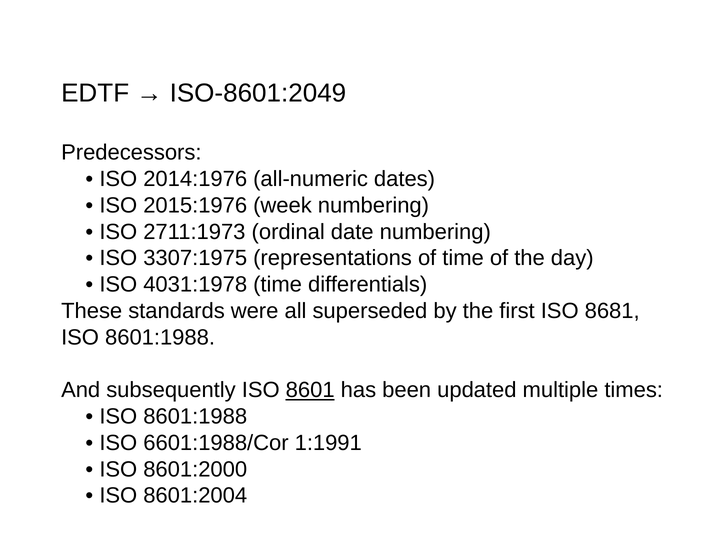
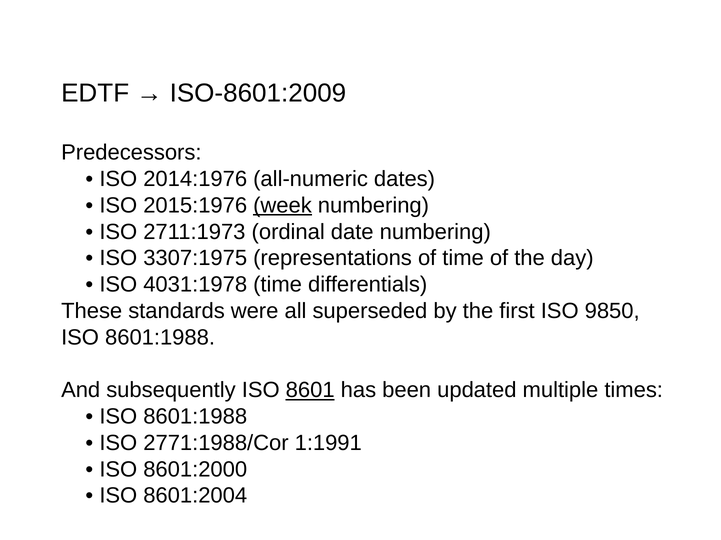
ISO-8601:2049: ISO-8601:2049 -> ISO-8601:2009 (258, 93)
week underline: none -> present (282, 206)
8681: 8681 -> 9850 (612, 311)
6601:1988/Cor: 6601:1988/Cor -> 2771:1988/Cor (216, 444)
